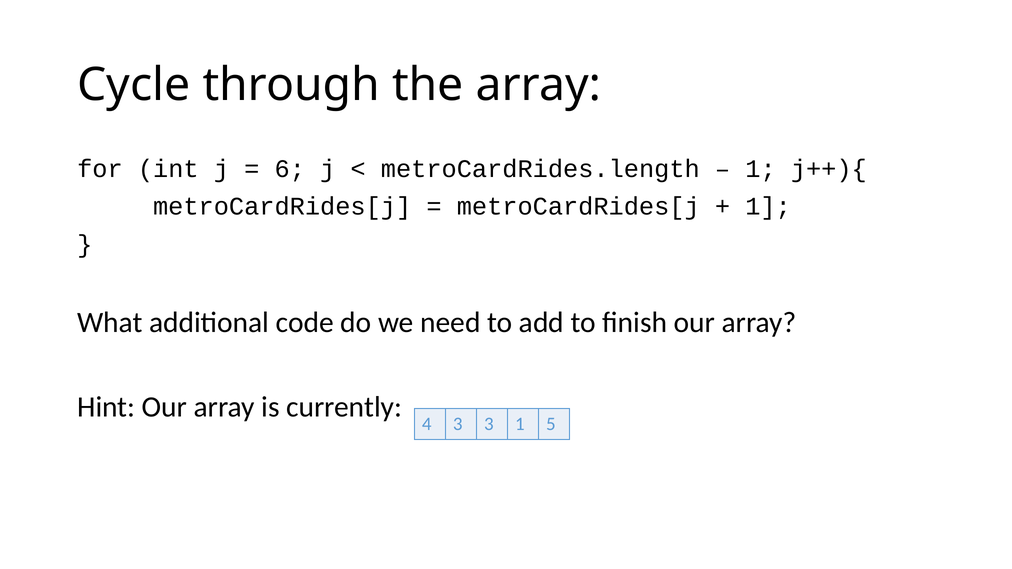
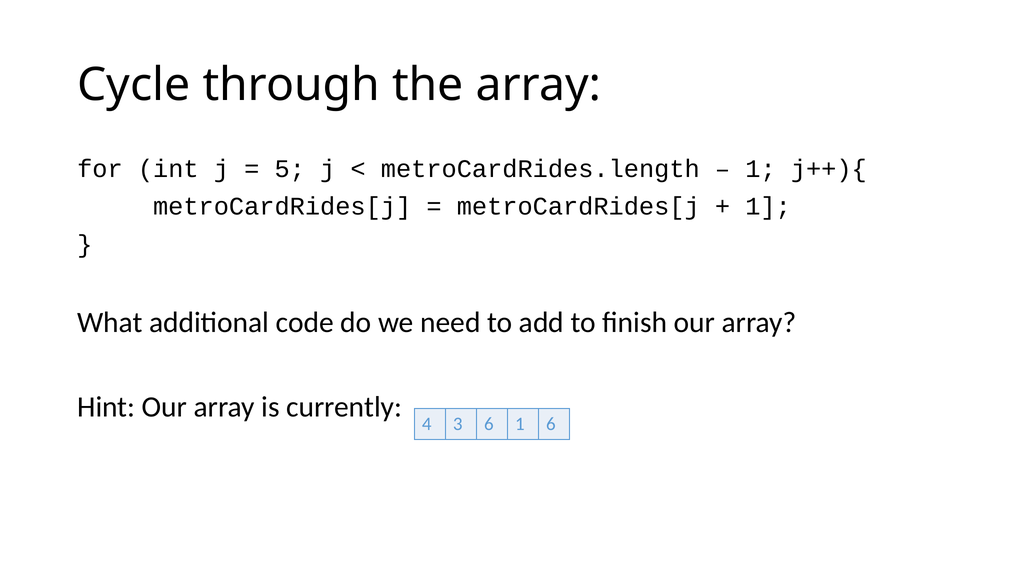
6: 6 -> 5 (290, 169)
3 3: 3 -> 6 (489, 424)
1 5: 5 -> 6 (551, 424)
